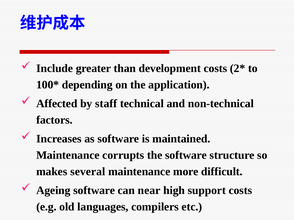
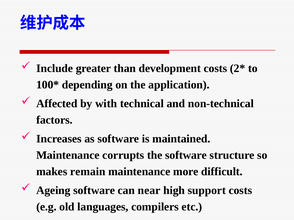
staff: staff -> with (106, 104)
several: several -> remain (88, 172)
